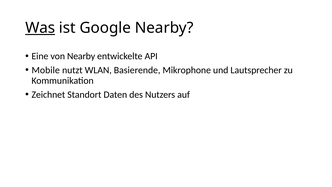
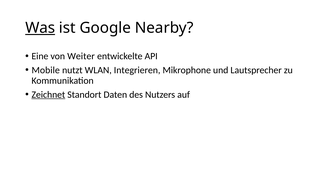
von Nearby: Nearby -> Weiter (81, 56)
Basierende: Basierende -> Integrieren (137, 70)
Zeichnet underline: none -> present (48, 94)
